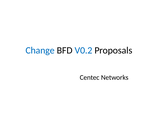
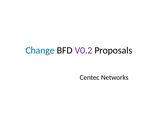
V0.2 colour: blue -> purple (83, 50)
